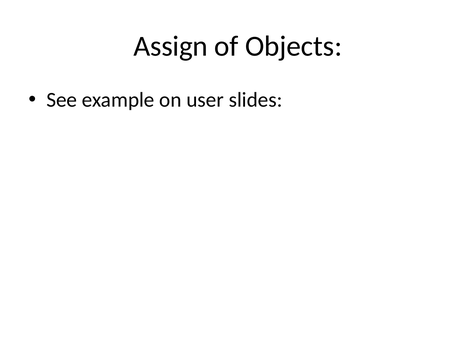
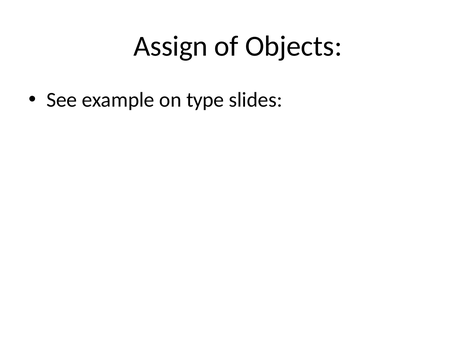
user: user -> type (205, 100)
